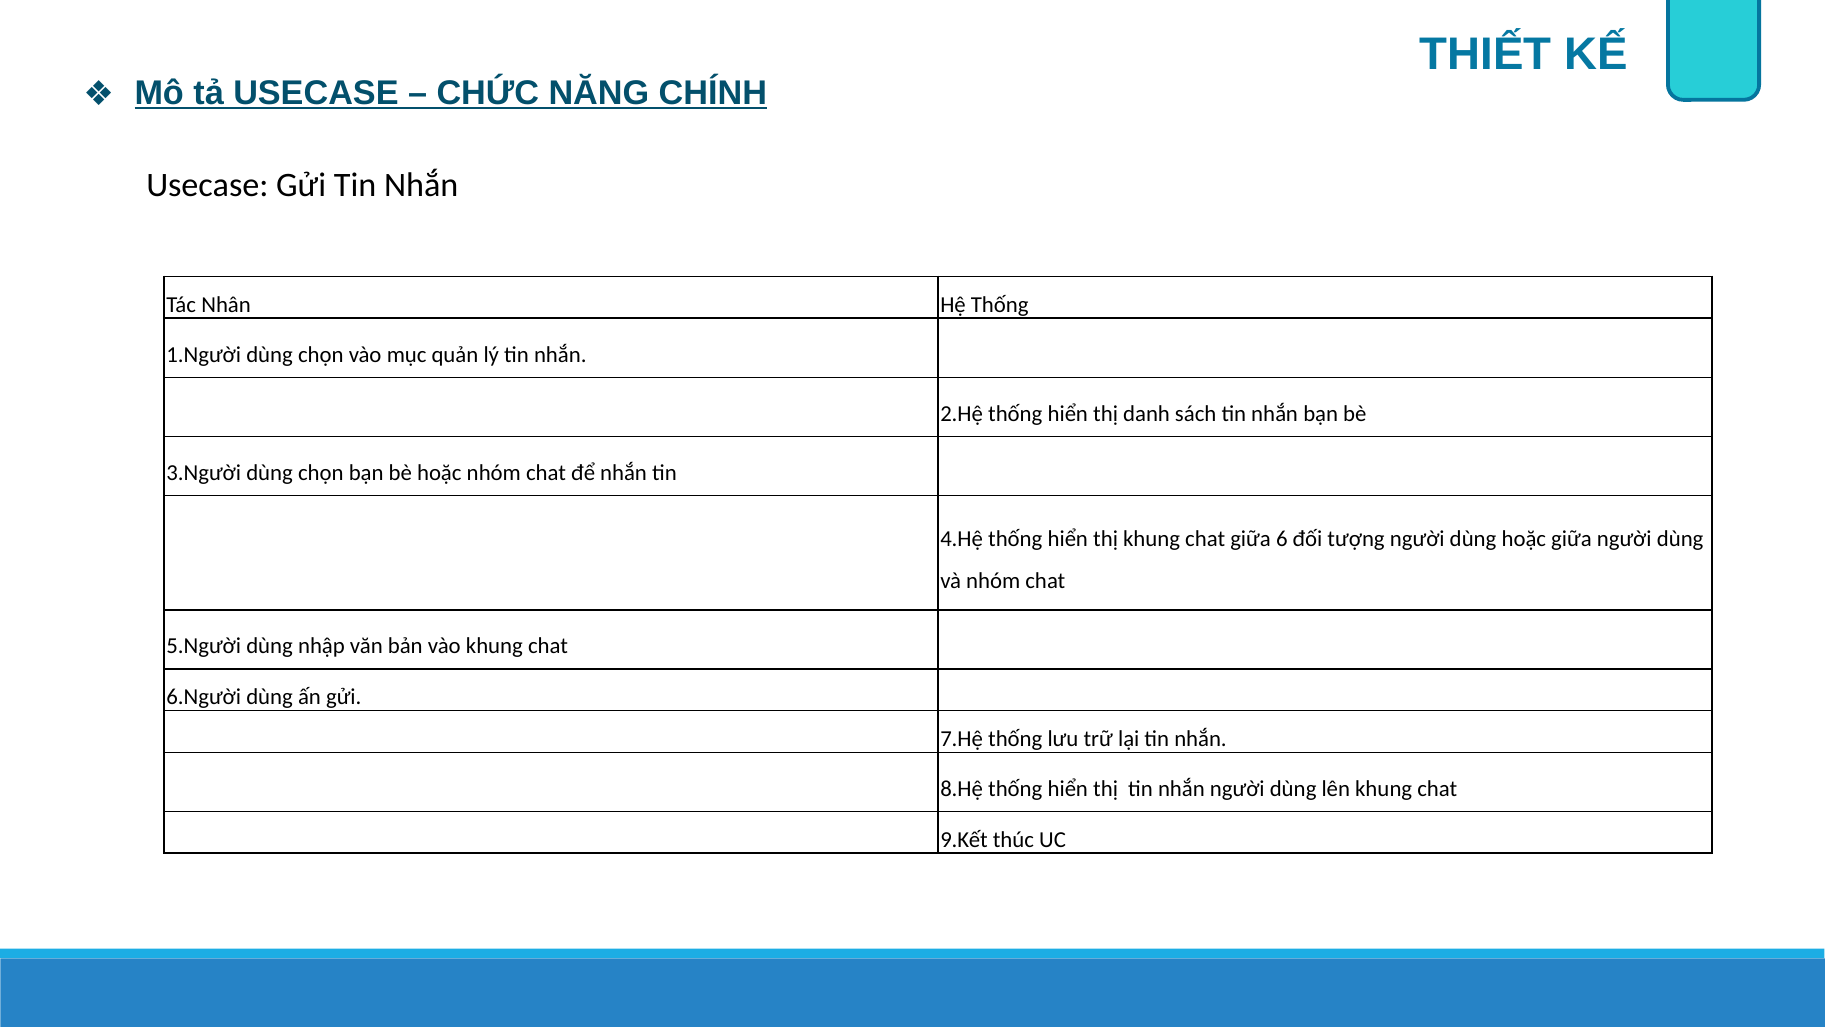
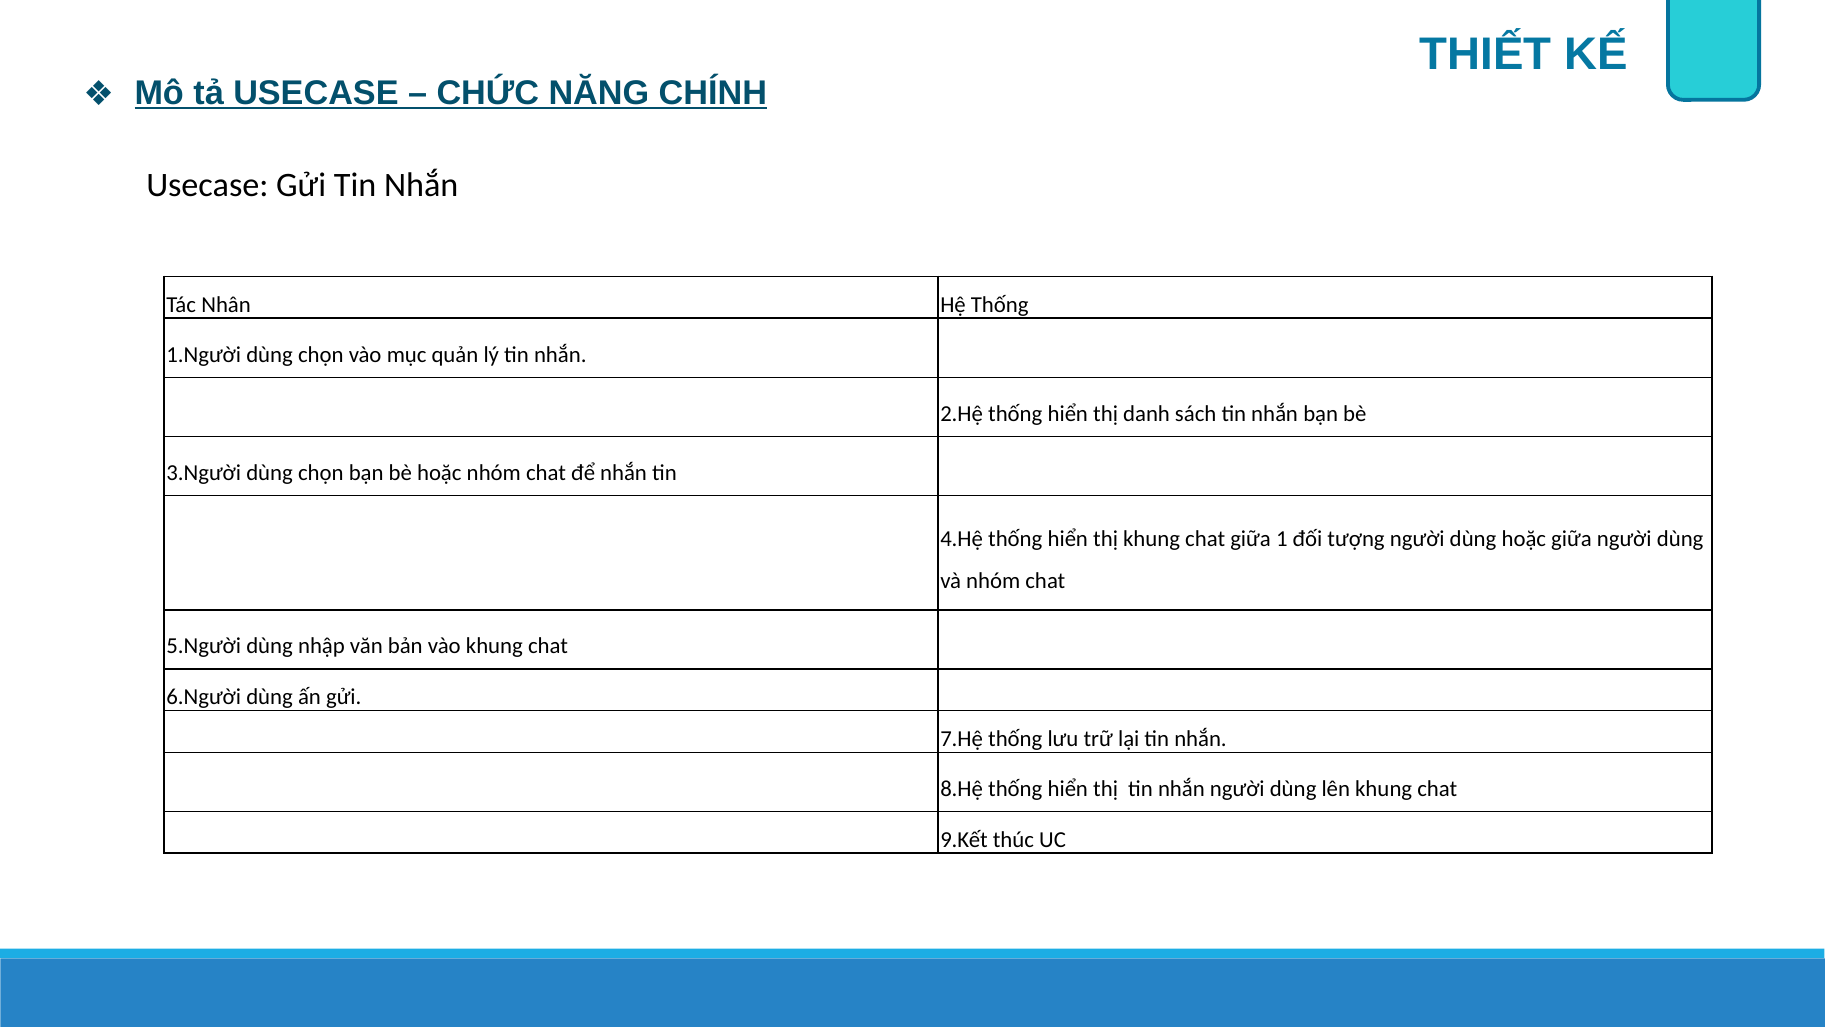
6: 6 -> 1 (1282, 539)
